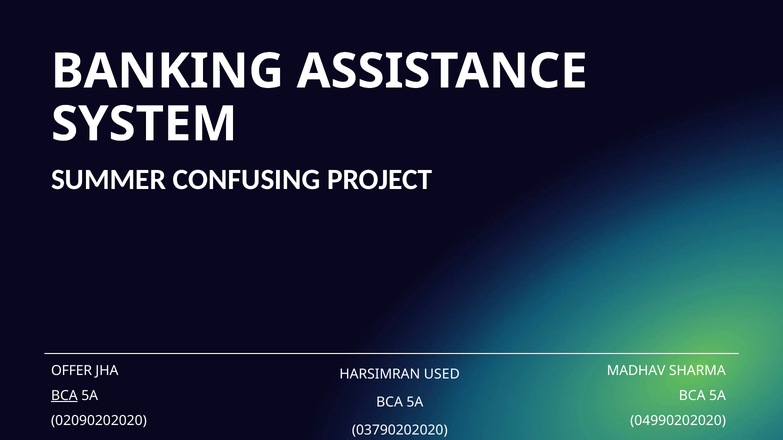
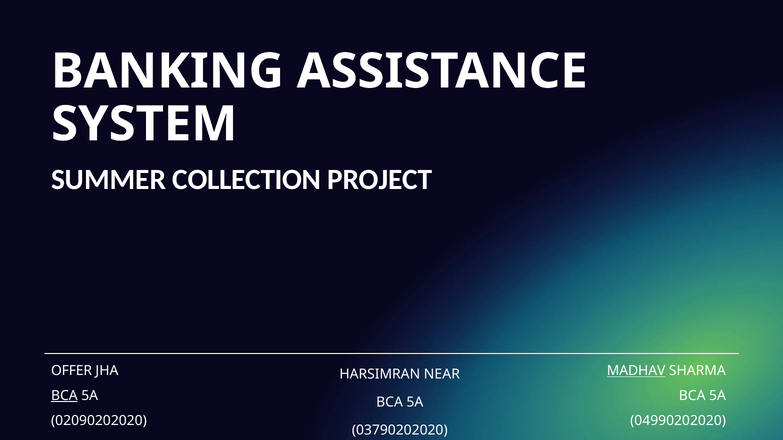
CONFUSING: CONFUSING -> COLLECTION (247, 180)
MADHAV underline: none -> present (636, 371)
USED: USED -> NEAR (442, 375)
